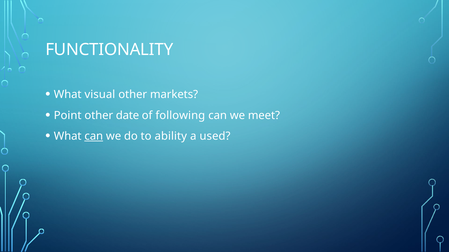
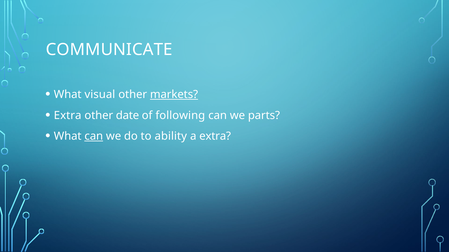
FUNCTIONALITY: FUNCTIONALITY -> COMMUNICATE (109, 50)
markets underline: none -> present (174, 95)
Point: Point -> Extra (68, 116)
meet: meet -> parts (264, 116)
a used: used -> extra (215, 136)
